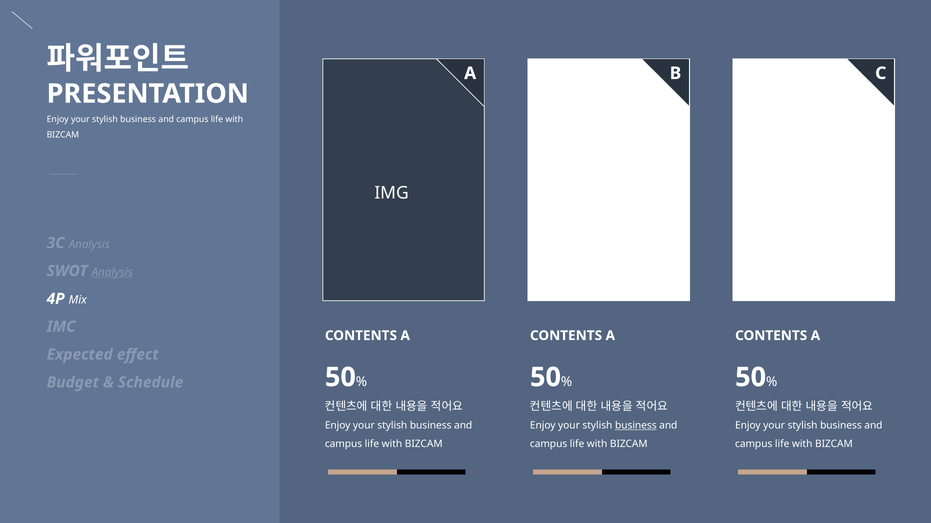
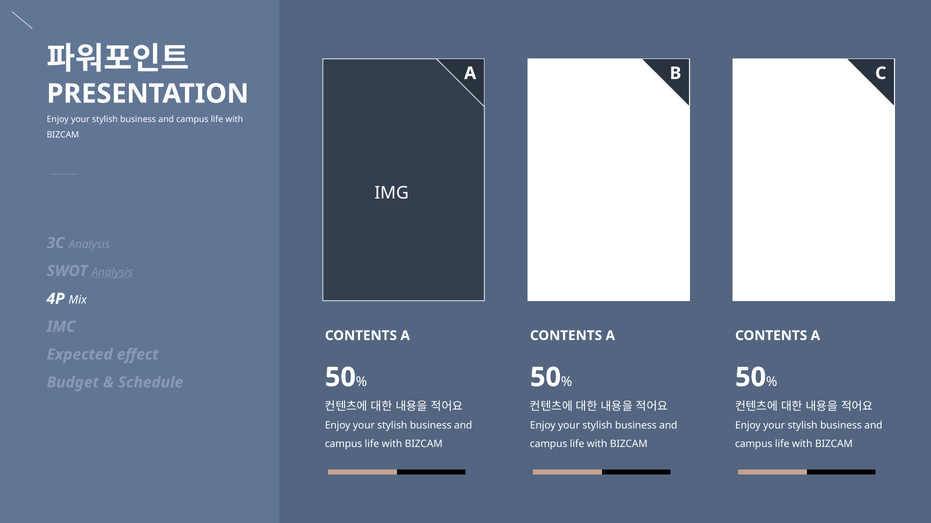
business underline: present -> none (636, 426)
